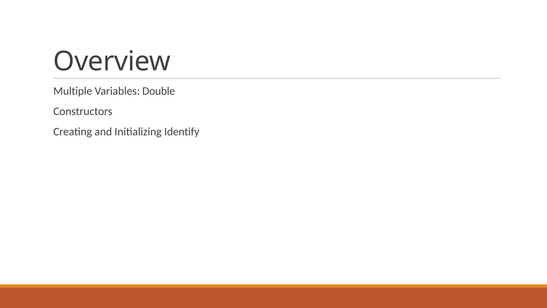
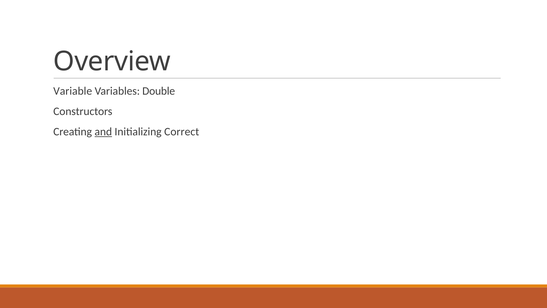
Multiple: Multiple -> Variable (73, 91)
and underline: none -> present (103, 132)
Identify: Identify -> Correct (182, 132)
